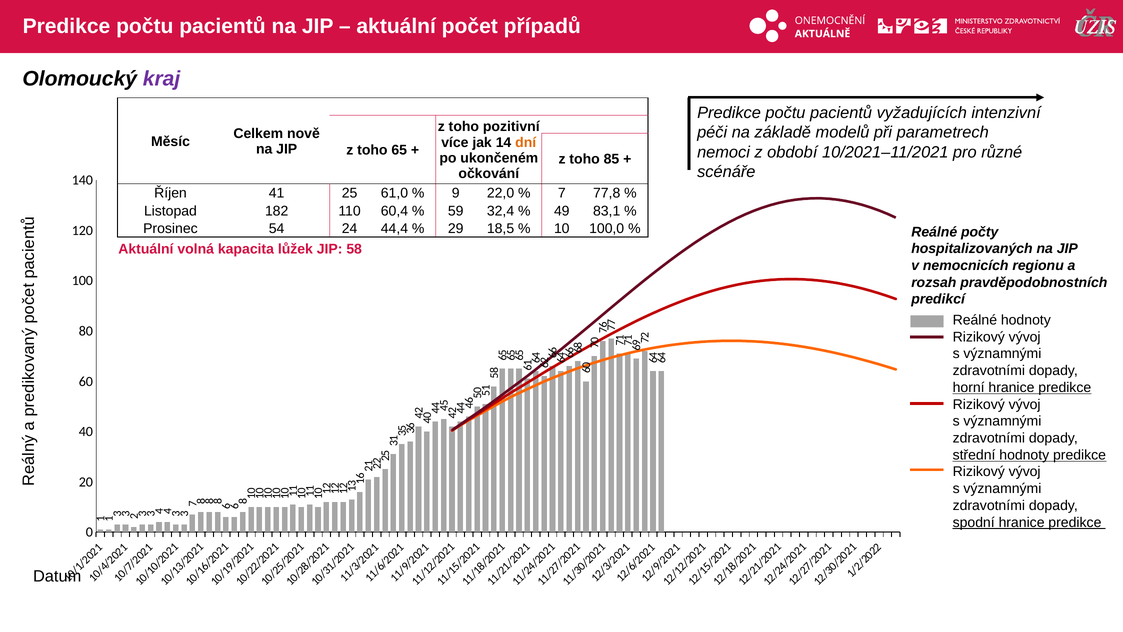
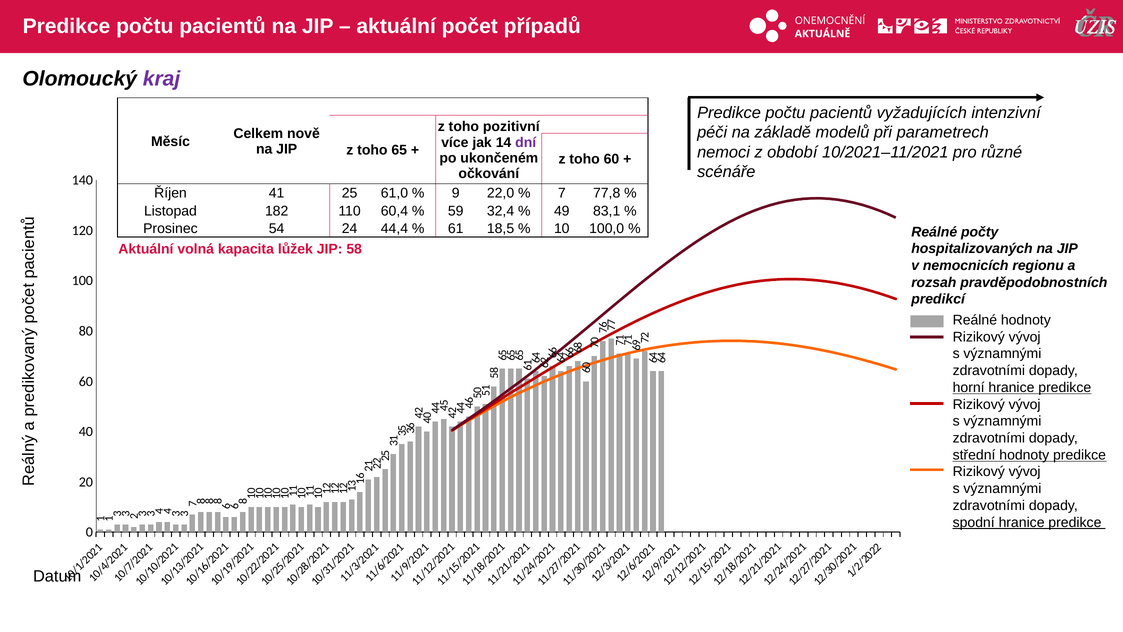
dní colour: orange -> purple (526, 142)
toho 85: 85 -> 60 (611, 159)
29: 29 -> 61 (456, 229)
